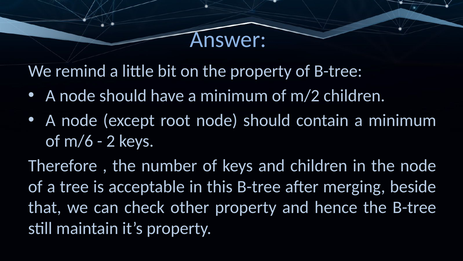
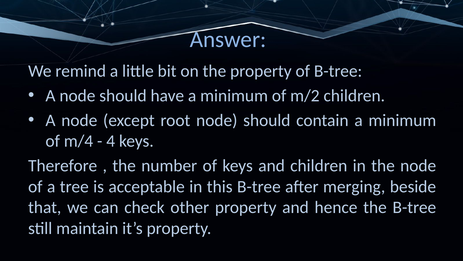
m/6: m/6 -> m/4 (79, 141)
2: 2 -> 4 (111, 141)
